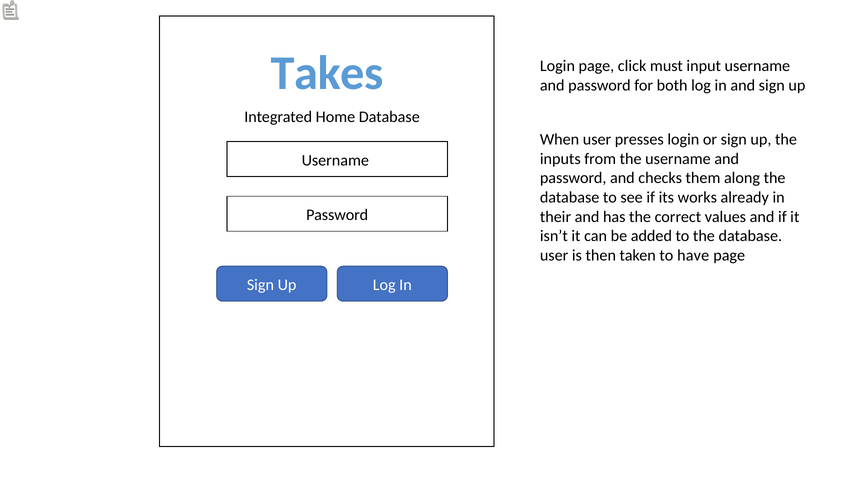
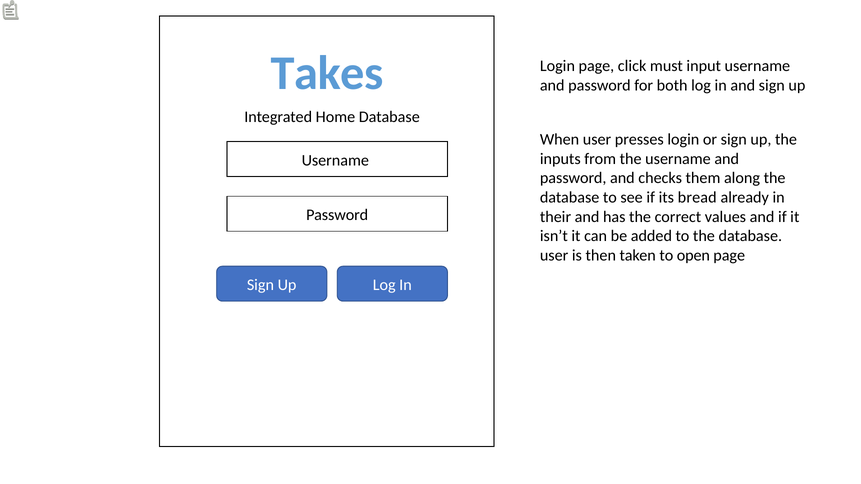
works: works -> bread (697, 198)
have: have -> open (693, 256)
